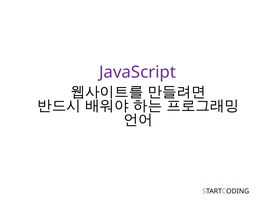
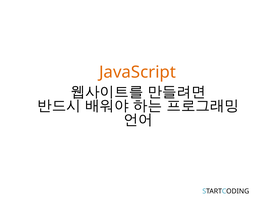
JavaScript colour: purple -> orange (137, 72)
